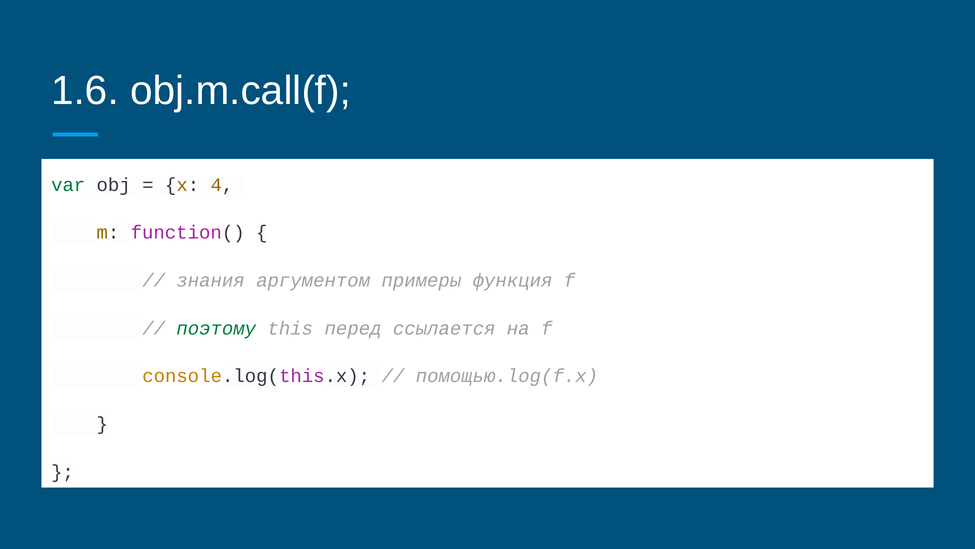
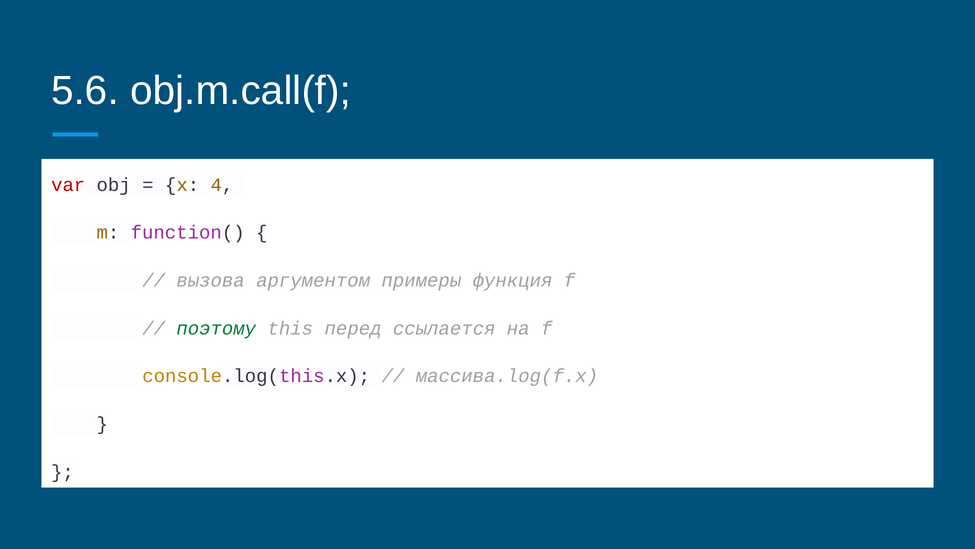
1.6: 1.6 -> 5.6 (85, 91)
var colour: green -> red (68, 185)
знания: знания -> вызова (211, 280)
помощью.log(f.x: помощью.log(f.x -> массива.log(f.x (507, 376)
